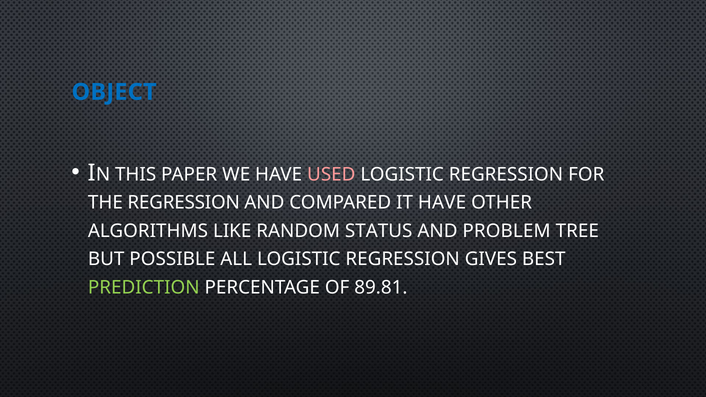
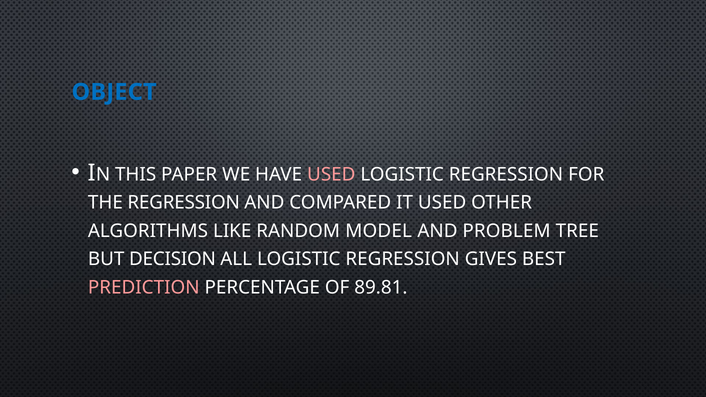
IT HAVE: HAVE -> USED (442, 203)
STATUS: STATUS -> MODEL (379, 231)
POSSIBLE: POSSIBLE -> DECISION (172, 259)
PREDICTION colour: light green -> pink (144, 287)
